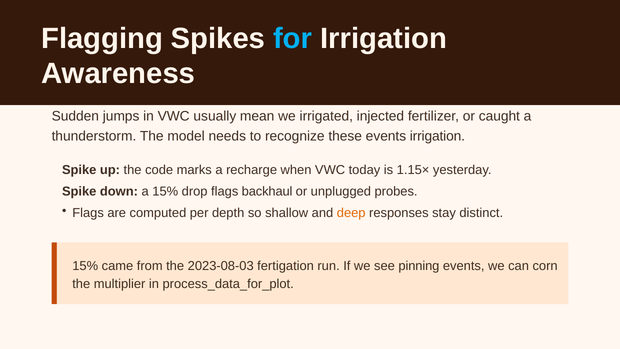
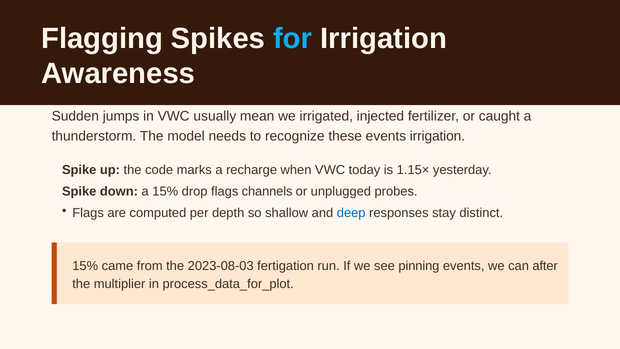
backhaul: backhaul -> channels (267, 192)
deep colour: orange -> blue (351, 213)
corn: corn -> after (545, 266)
